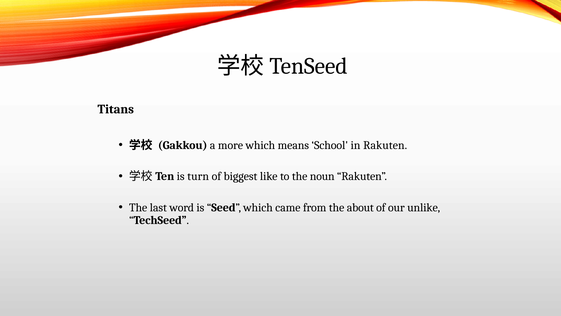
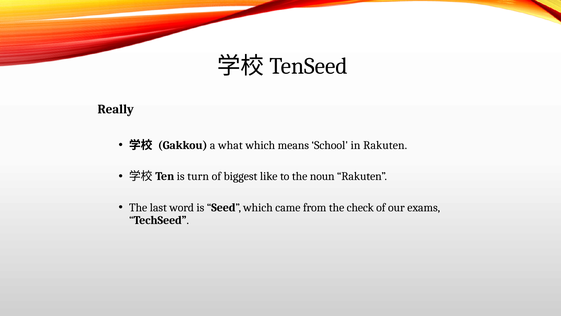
Titans: Titans -> Really (116, 109)
more: more -> what (230, 145)
about: about -> check (360, 207)
unlike: unlike -> exams (424, 207)
